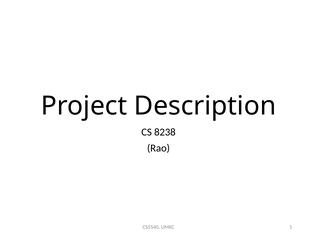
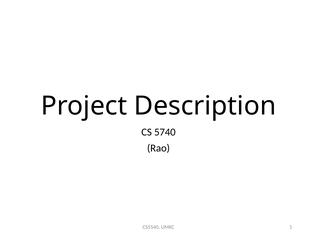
8238: 8238 -> 5740 (165, 132)
